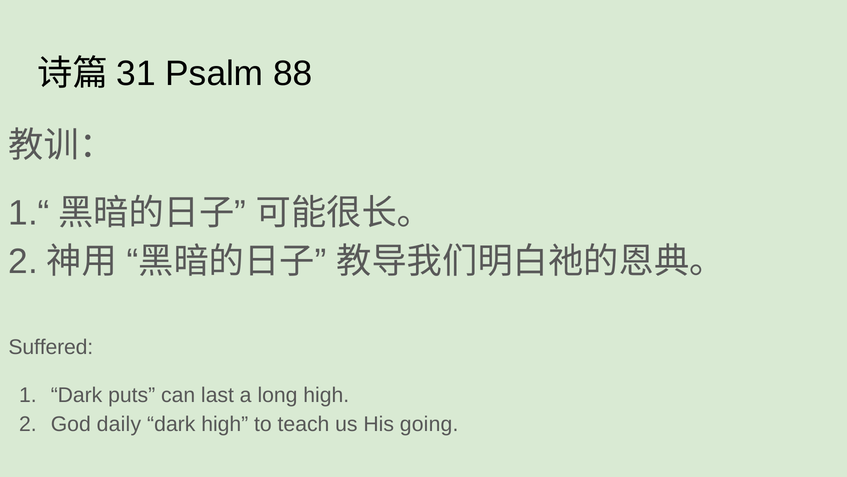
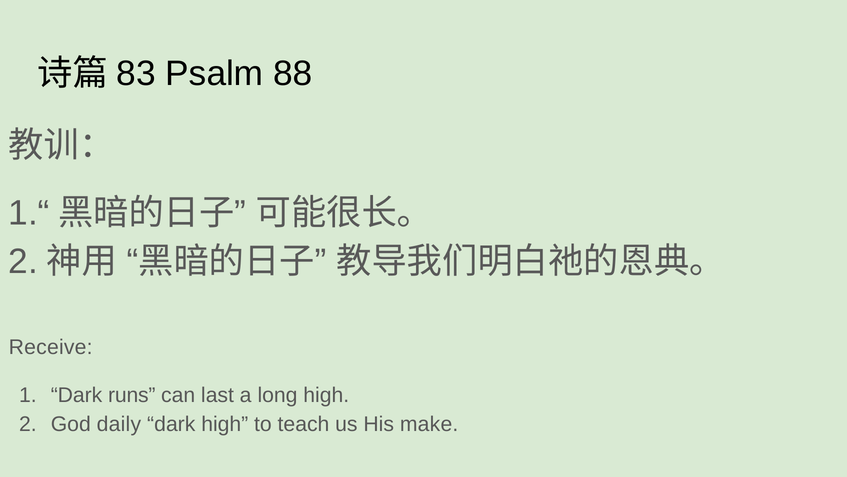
31: 31 -> 83 (136, 73)
Suffered: Suffered -> Receive (51, 347)
puts: puts -> runs (132, 395)
going: going -> make (429, 424)
